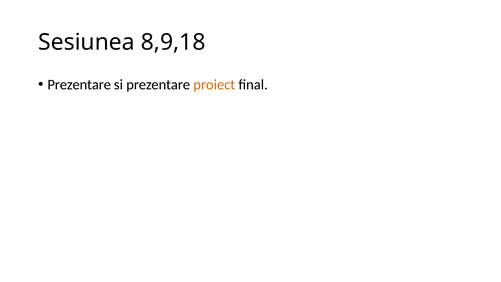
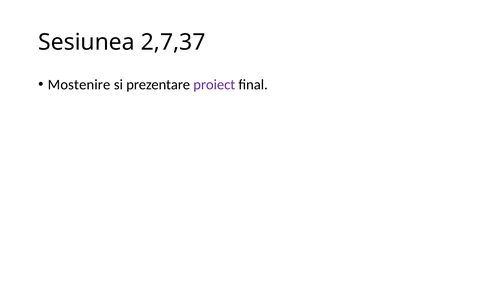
8,9,18: 8,9,18 -> 2,7,37 (173, 42)
Prezentare: Prezentare -> Mostenire (79, 85)
proiect colour: orange -> purple (214, 85)
